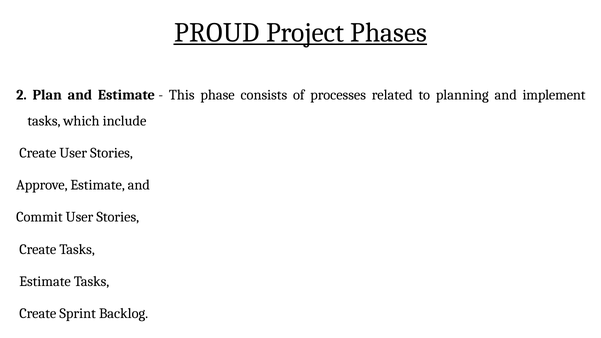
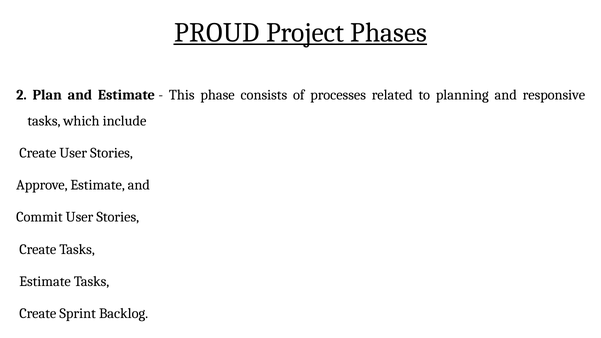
implement: implement -> responsive (554, 95)
